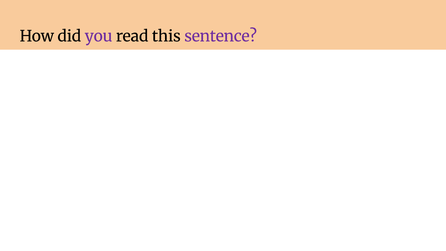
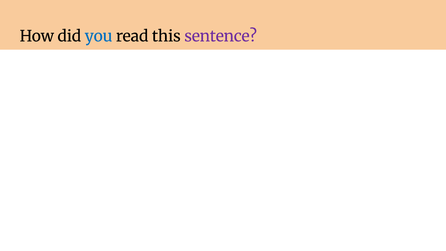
you colour: purple -> blue (99, 36)
